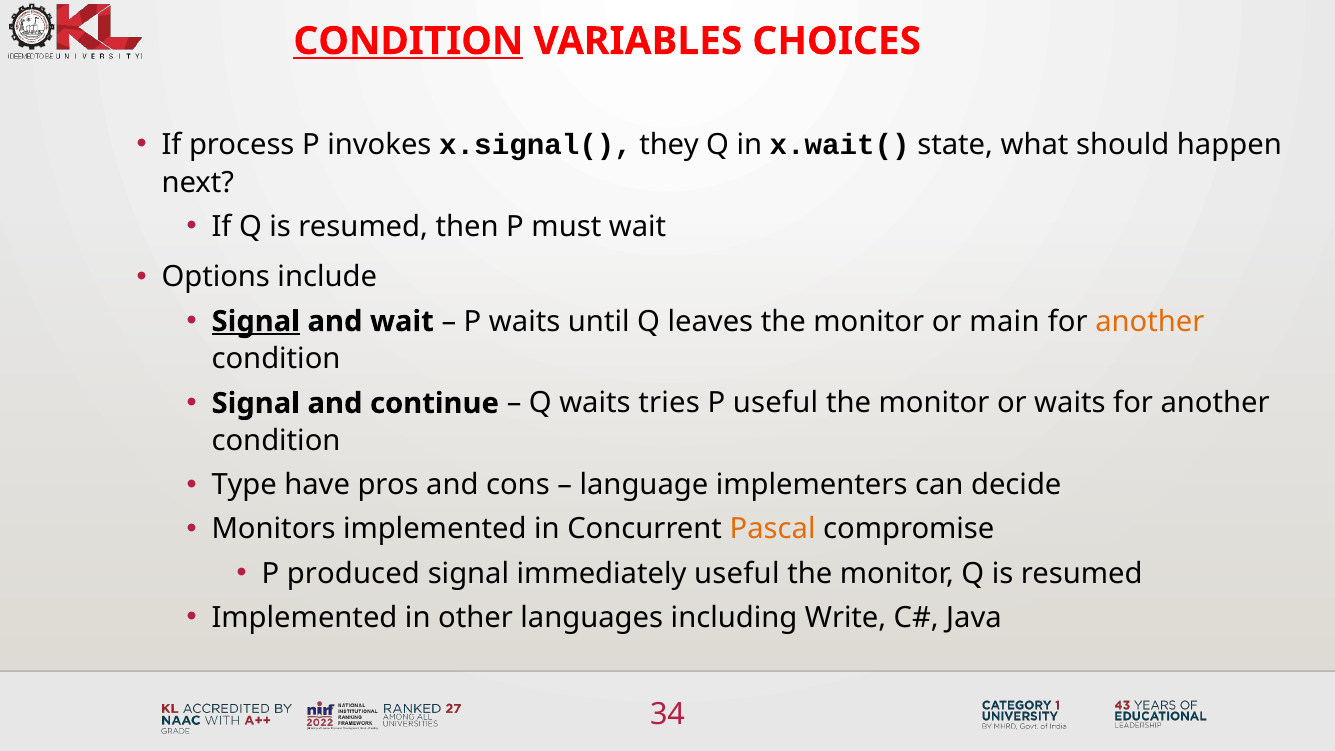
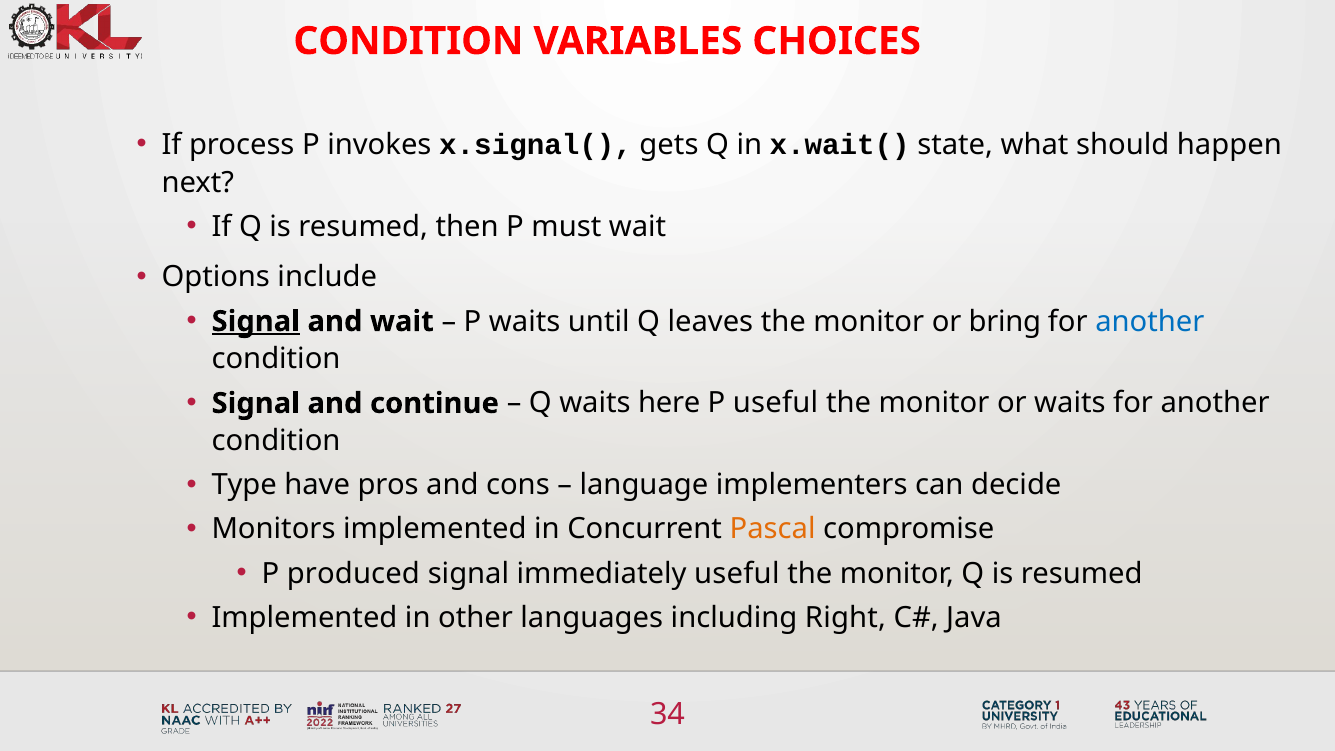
CONDITION underline: present -> none (408, 41)
they: they -> gets (669, 145)
main: main -> bring (1005, 321)
another colour: orange -> blue (1150, 321)
tries: tries -> here (669, 403)
Write: Write -> Right (845, 617)
